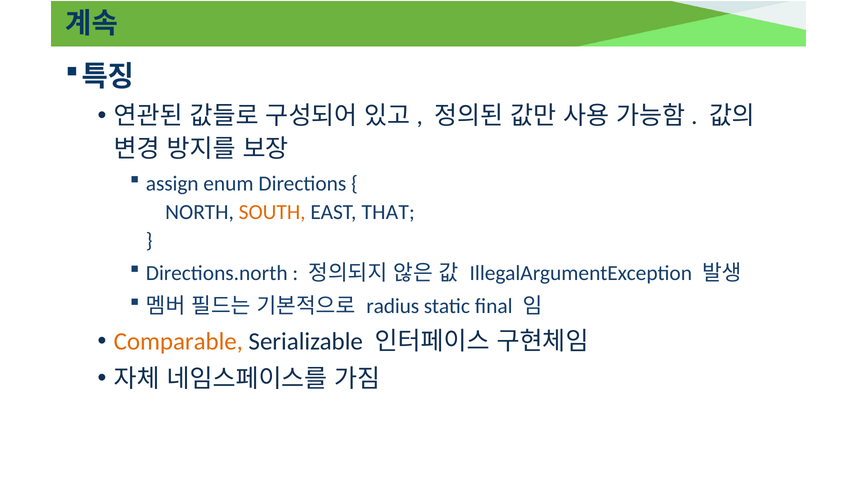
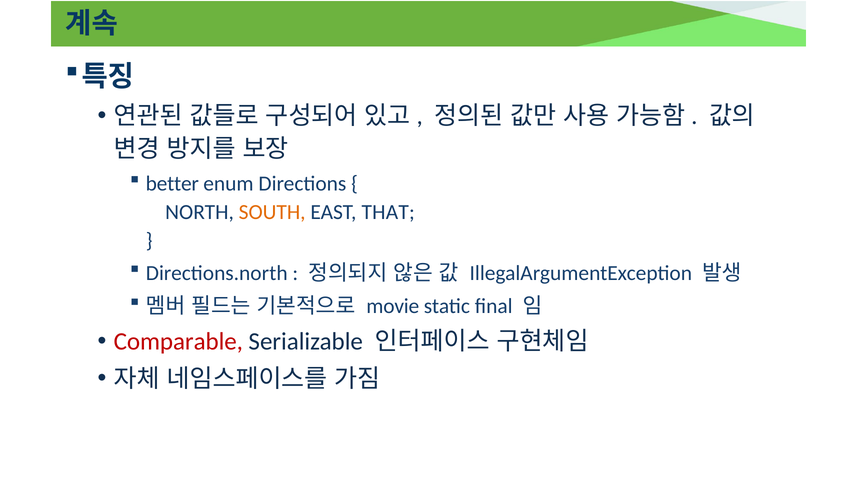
assign: assign -> better (172, 184)
radius: radius -> movie (393, 306)
Comparable colour: orange -> red (178, 341)
